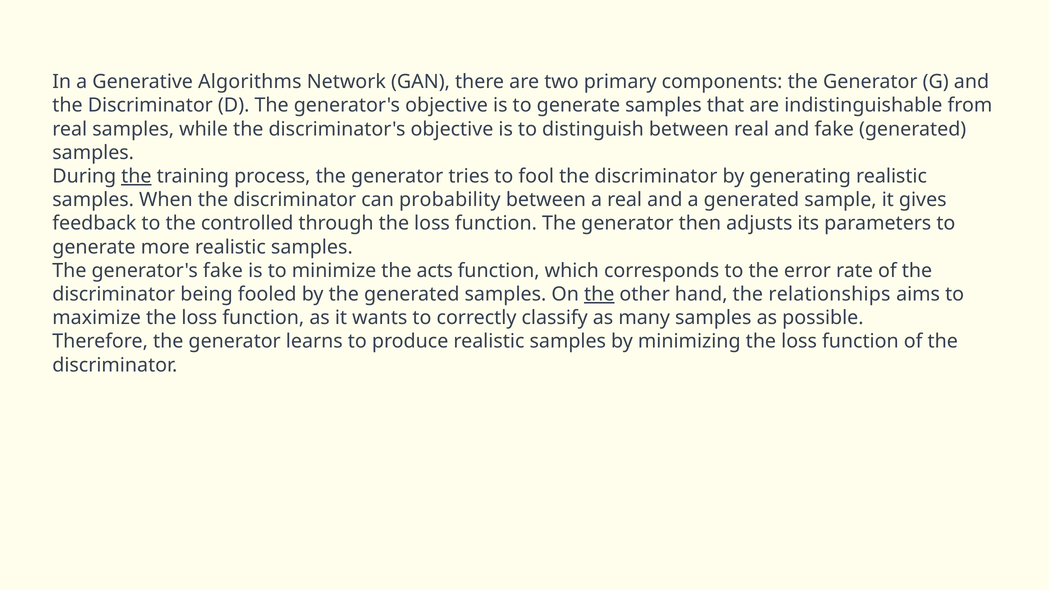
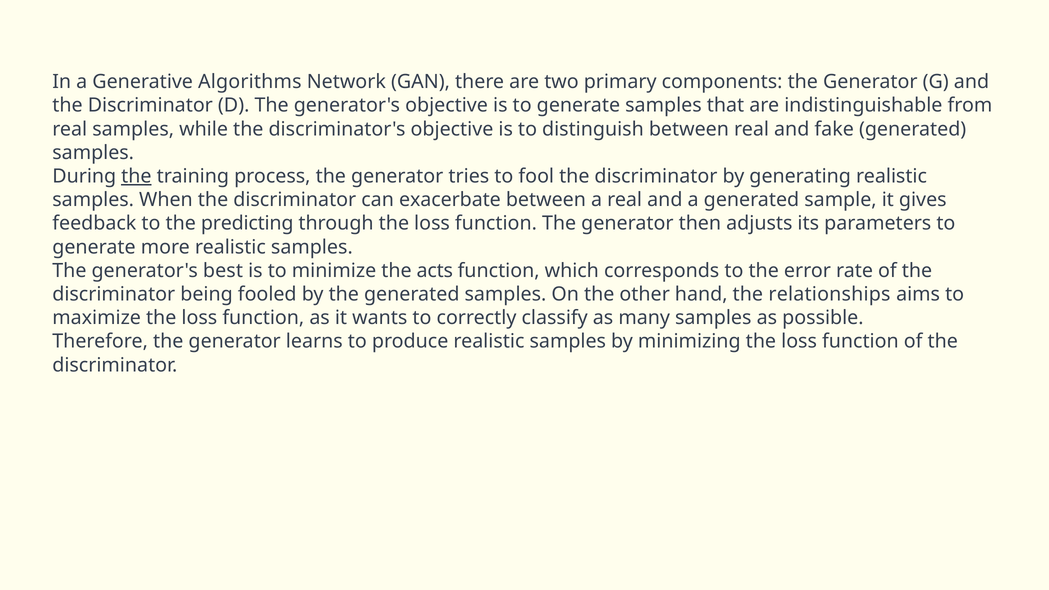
probability: probability -> exacerbate (450, 200)
controlled: controlled -> predicting (247, 223)
generator's fake: fake -> best (223, 271)
the underline: present -> none (599, 294)
